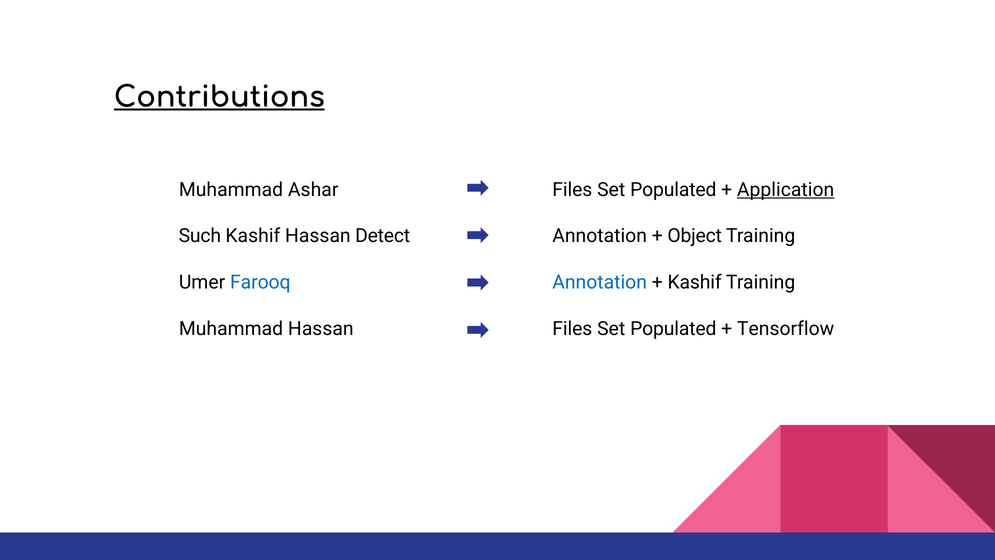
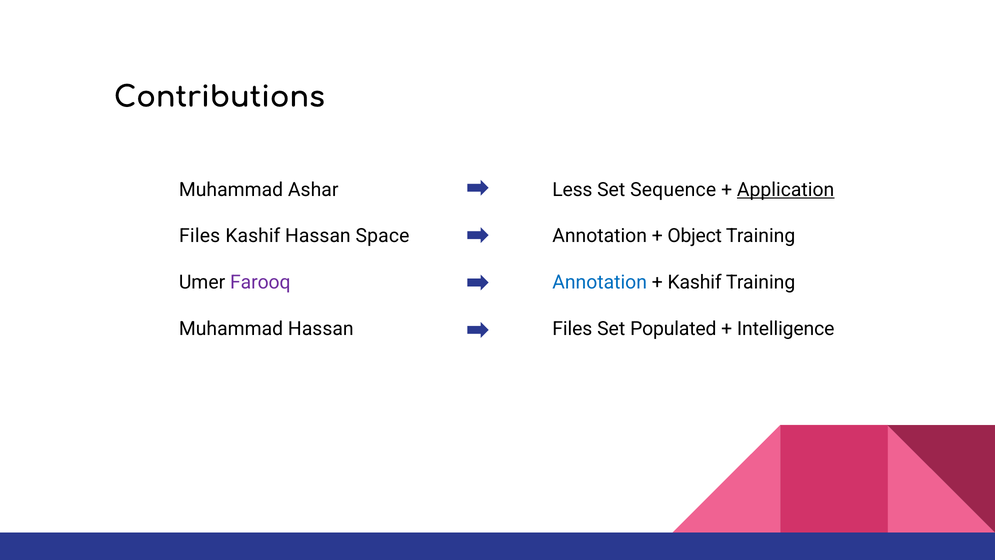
Contributions underline: present -> none (219, 97)
Files: Files -> Less (572, 190)
Populated: Populated -> Sequence (673, 190)
Such: Such -> Files (200, 236)
Detect: Detect -> Space (382, 236)
Farooq colour: blue -> purple (260, 282)
Tensorflow: Tensorflow -> Intelligence (786, 329)
